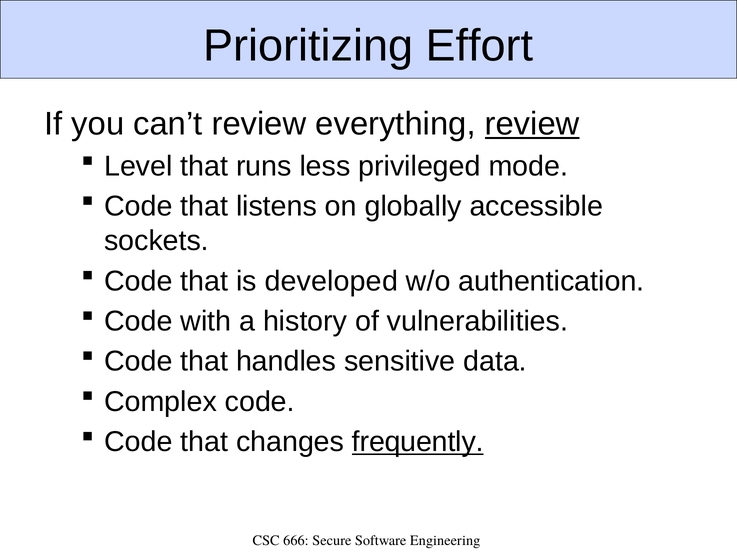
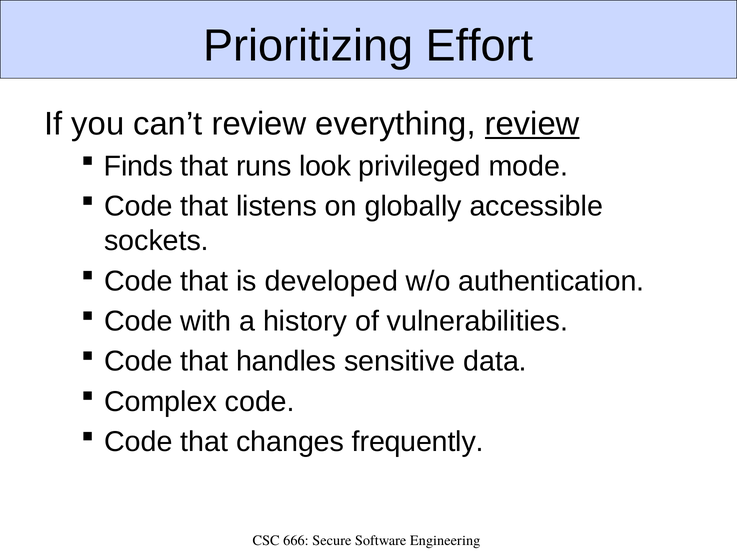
Level: Level -> Finds (138, 166)
less: less -> look (325, 166)
frequently underline: present -> none (418, 442)
